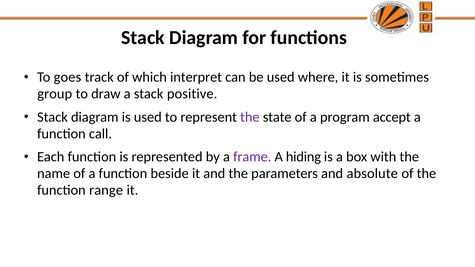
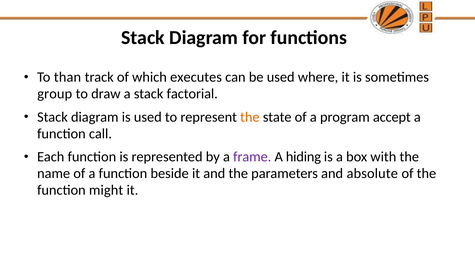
goes: goes -> than (67, 77)
interpret: interpret -> executes (196, 77)
positive: positive -> factorial (192, 94)
the colour: purple -> orange (250, 117)
range: range -> might (106, 190)
